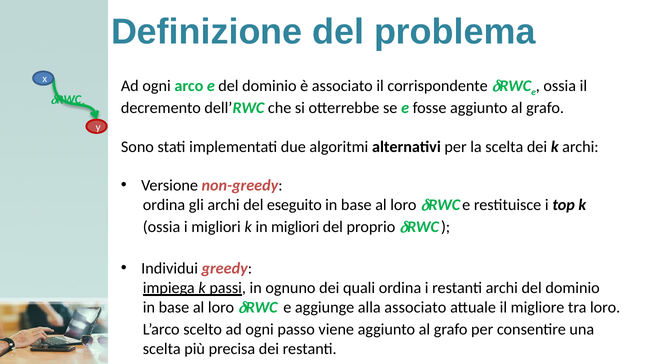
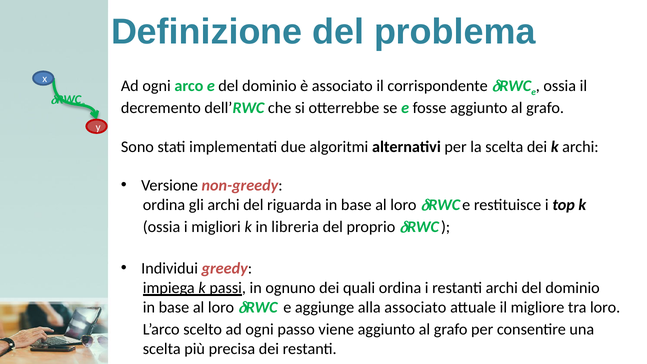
eseguito: eseguito -> riguarda (294, 205)
in migliori: migliori -> libreria (295, 227)
